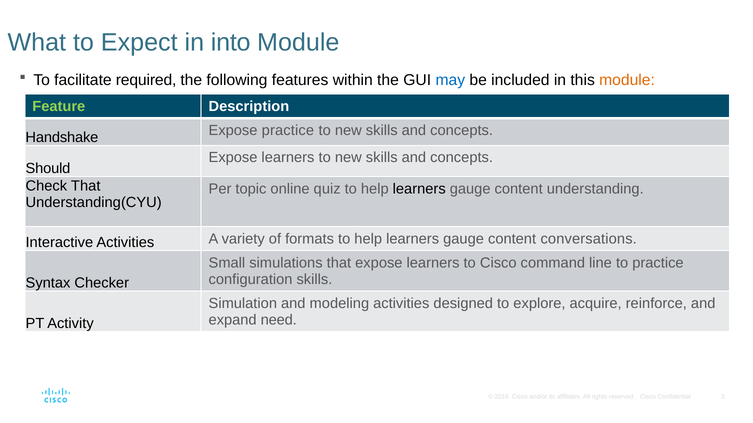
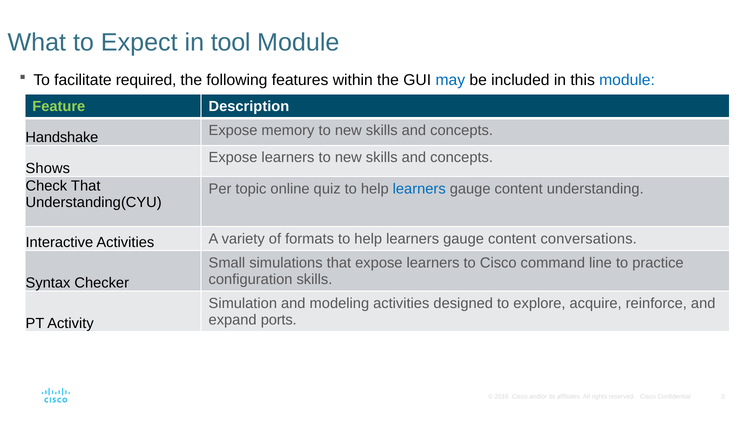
into: into -> tool (231, 42)
module colour: orange -> blue (627, 80)
Expose practice: practice -> memory (288, 131)
Should: Should -> Shows (48, 169)
learners colour: black -> blue (419, 189)
need: need -> ports (279, 320)
